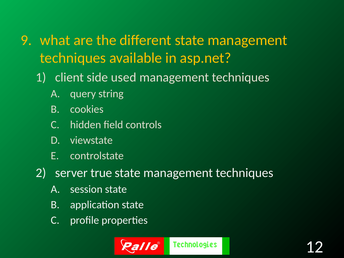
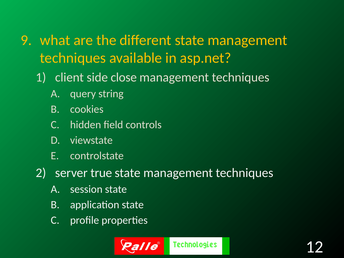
used: used -> close (124, 77)
